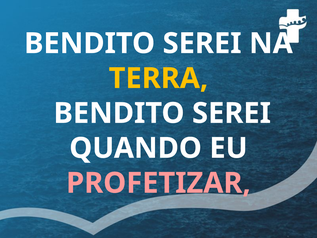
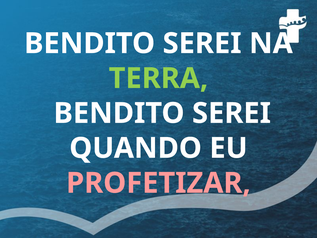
TERRA colour: yellow -> light green (158, 78)
